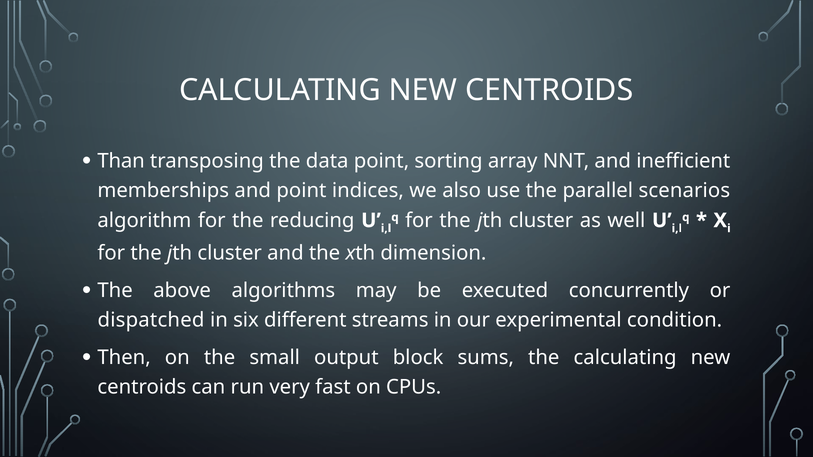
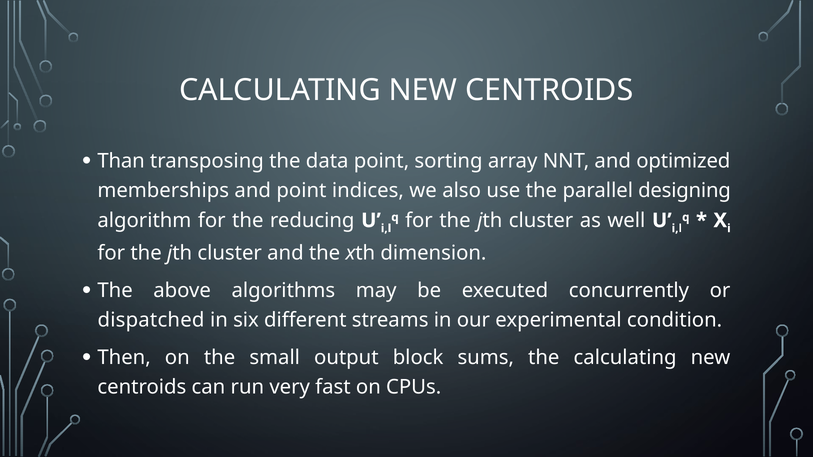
inefficient: inefficient -> optimized (683, 161)
scenarios: scenarios -> designing (685, 191)
